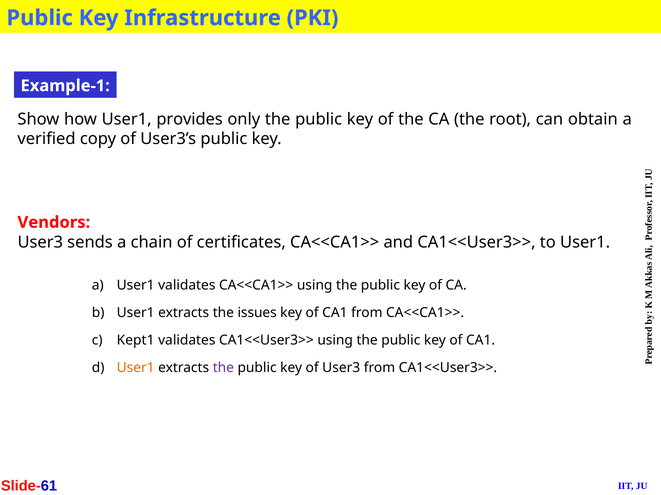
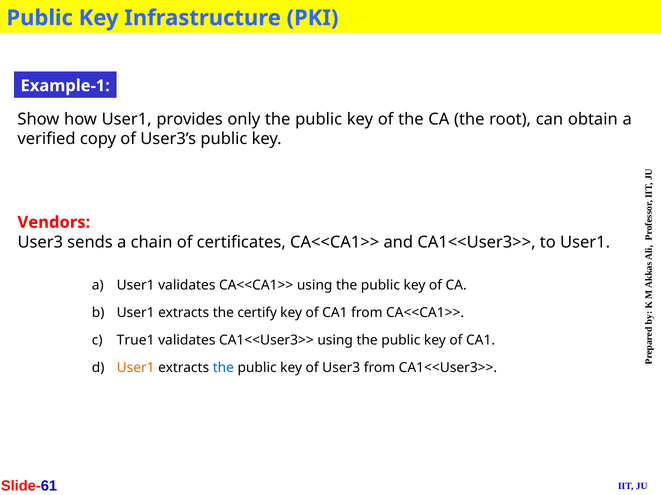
issues: issues -> certify (257, 313)
Kept1: Kept1 -> True1 (136, 341)
the colour: purple -> blue (223, 369)
